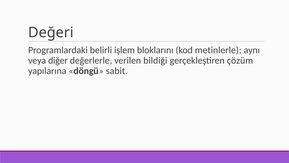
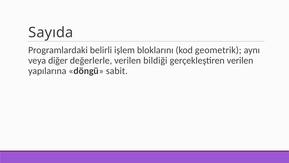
Değeri: Değeri -> Sayıda (51, 32)
metinlerle: metinlerle -> geometrik (218, 50)
gerçekleştiren çözüm: çözüm -> verilen (240, 60)
